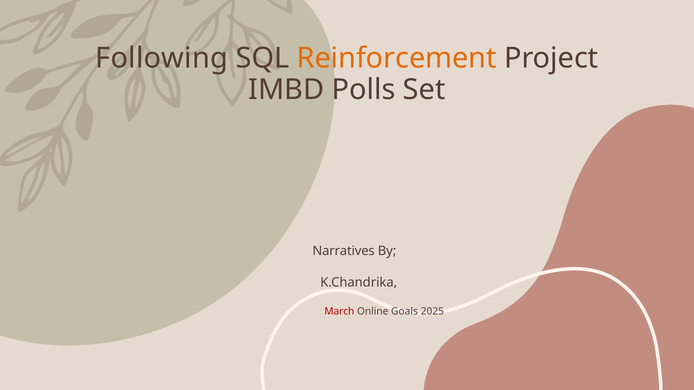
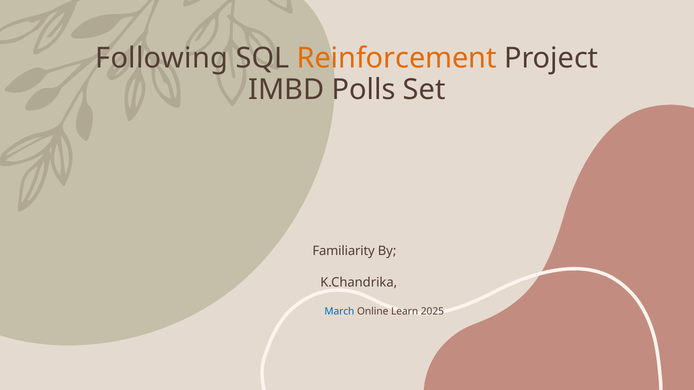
Narratives: Narratives -> Familiarity (344, 251)
March colour: red -> blue (339, 312)
Goals: Goals -> Learn (405, 312)
